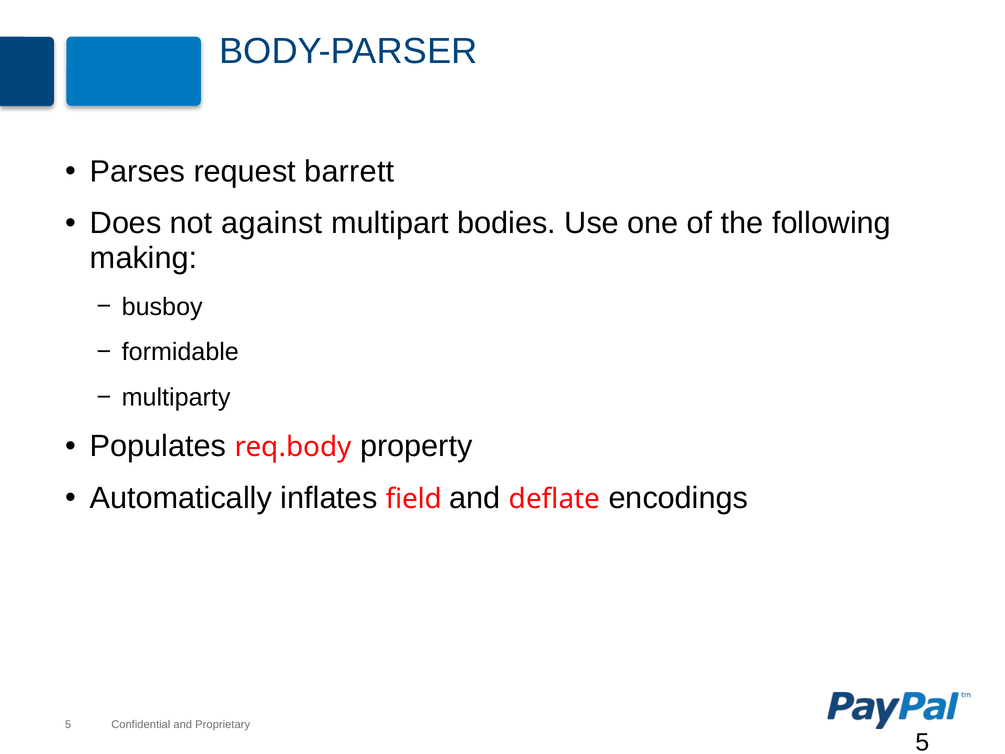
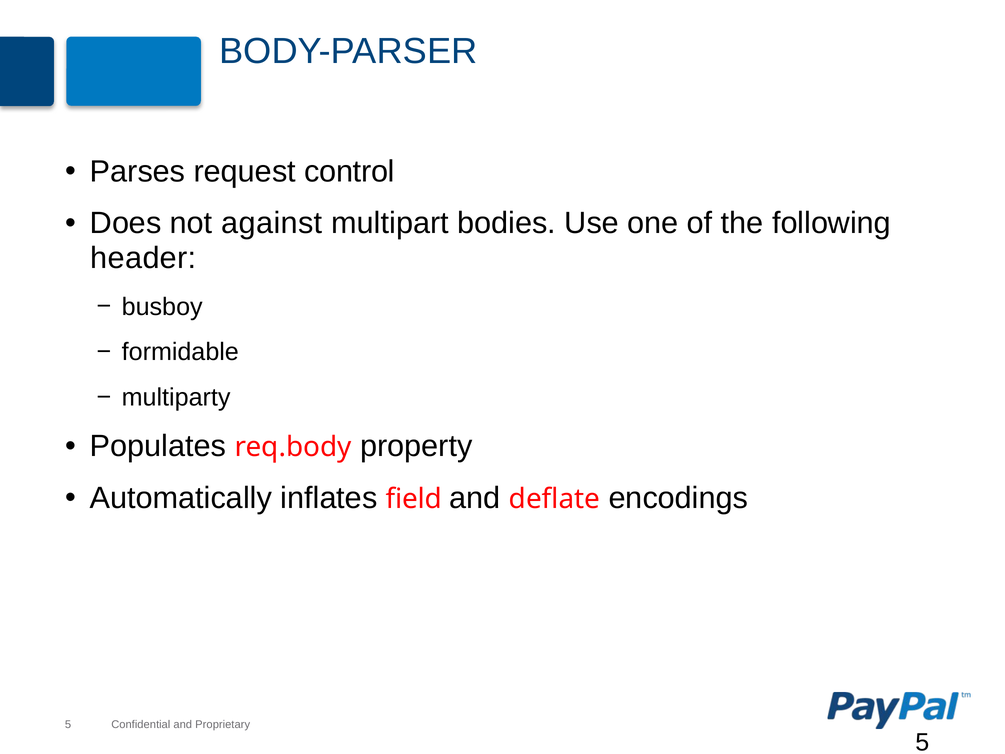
barrett: barrett -> control (350, 172)
making: making -> header (143, 258)
